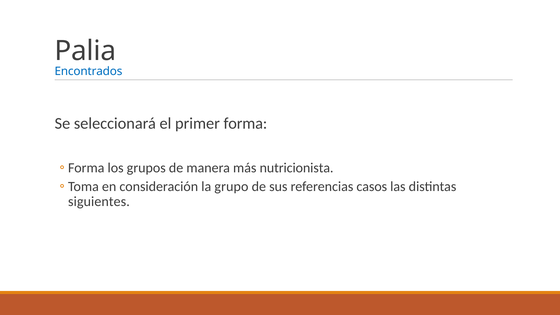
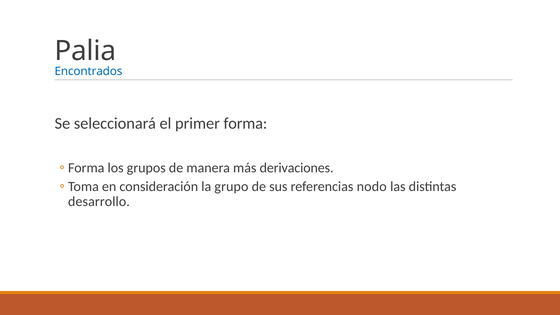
nutricionista: nutricionista -> derivaciones (297, 168)
casos: casos -> nodo (372, 186)
siguientes: siguientes -> desarrollo (99, 202)
